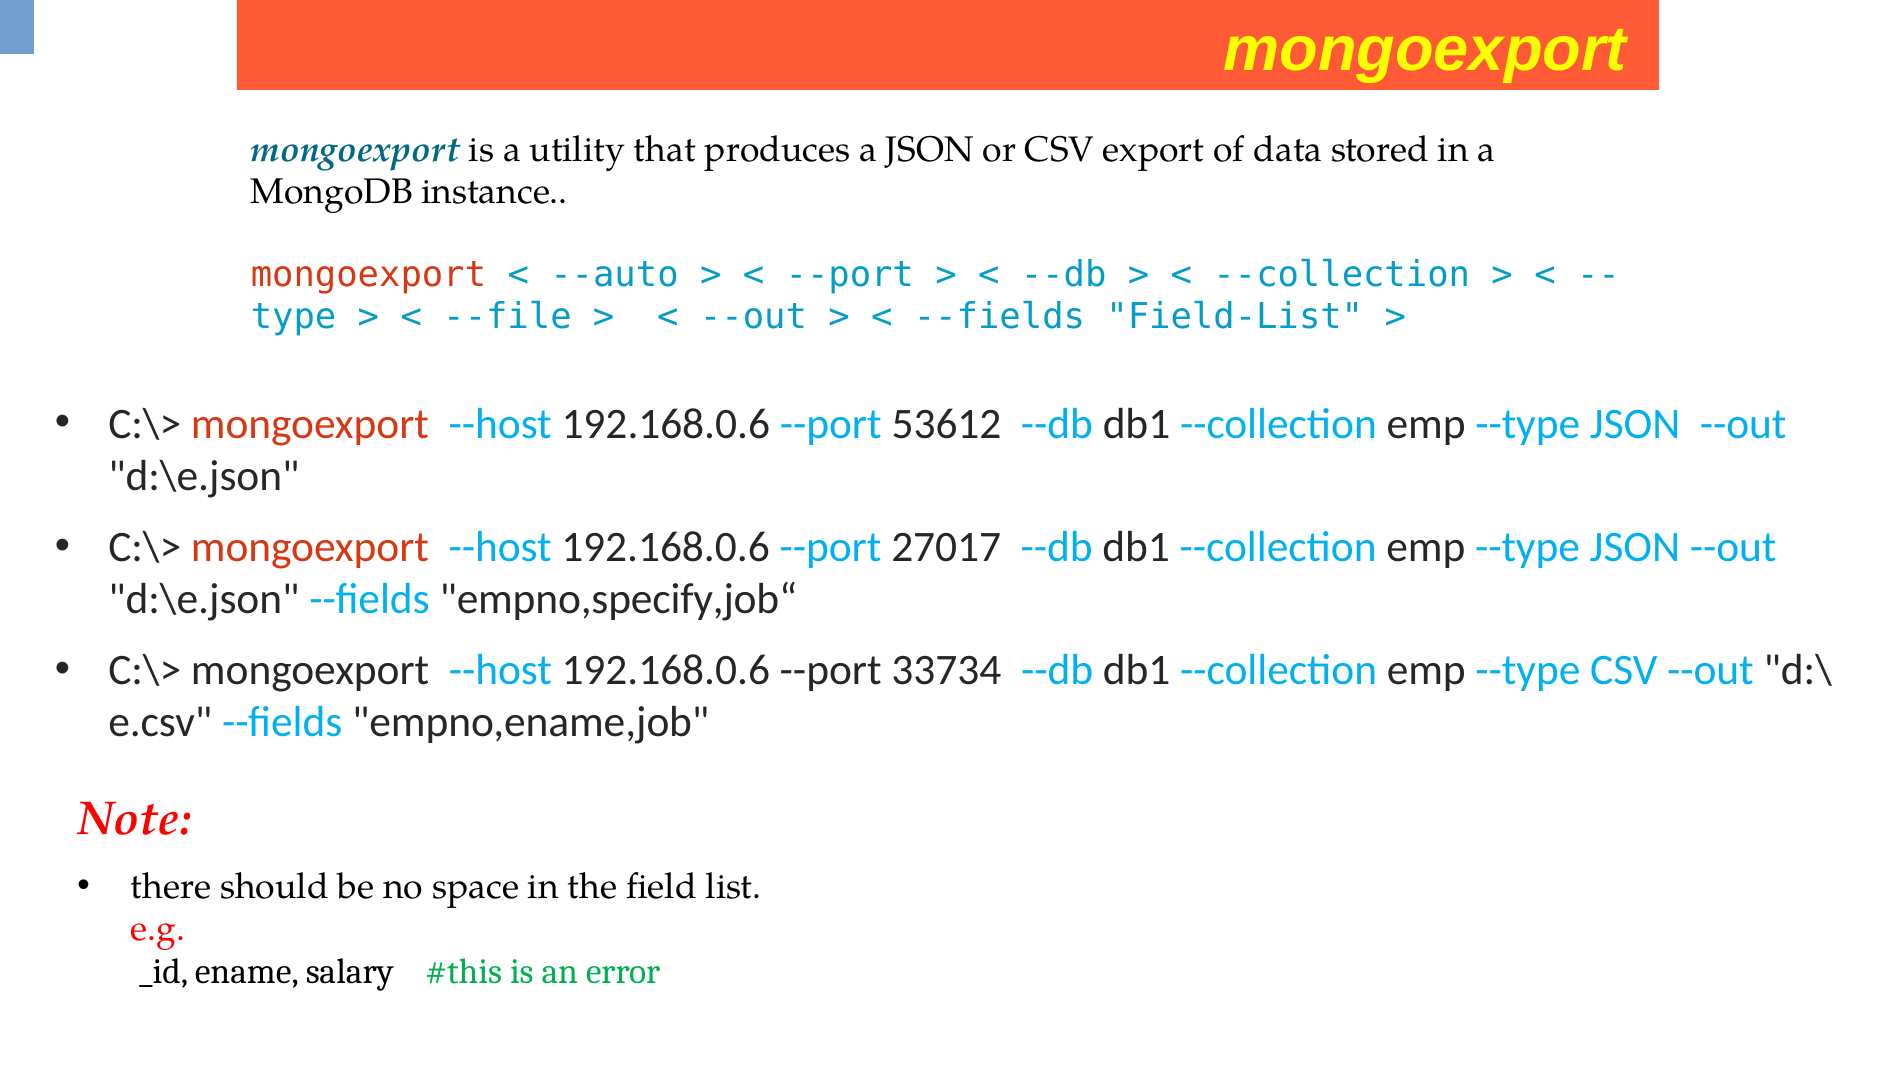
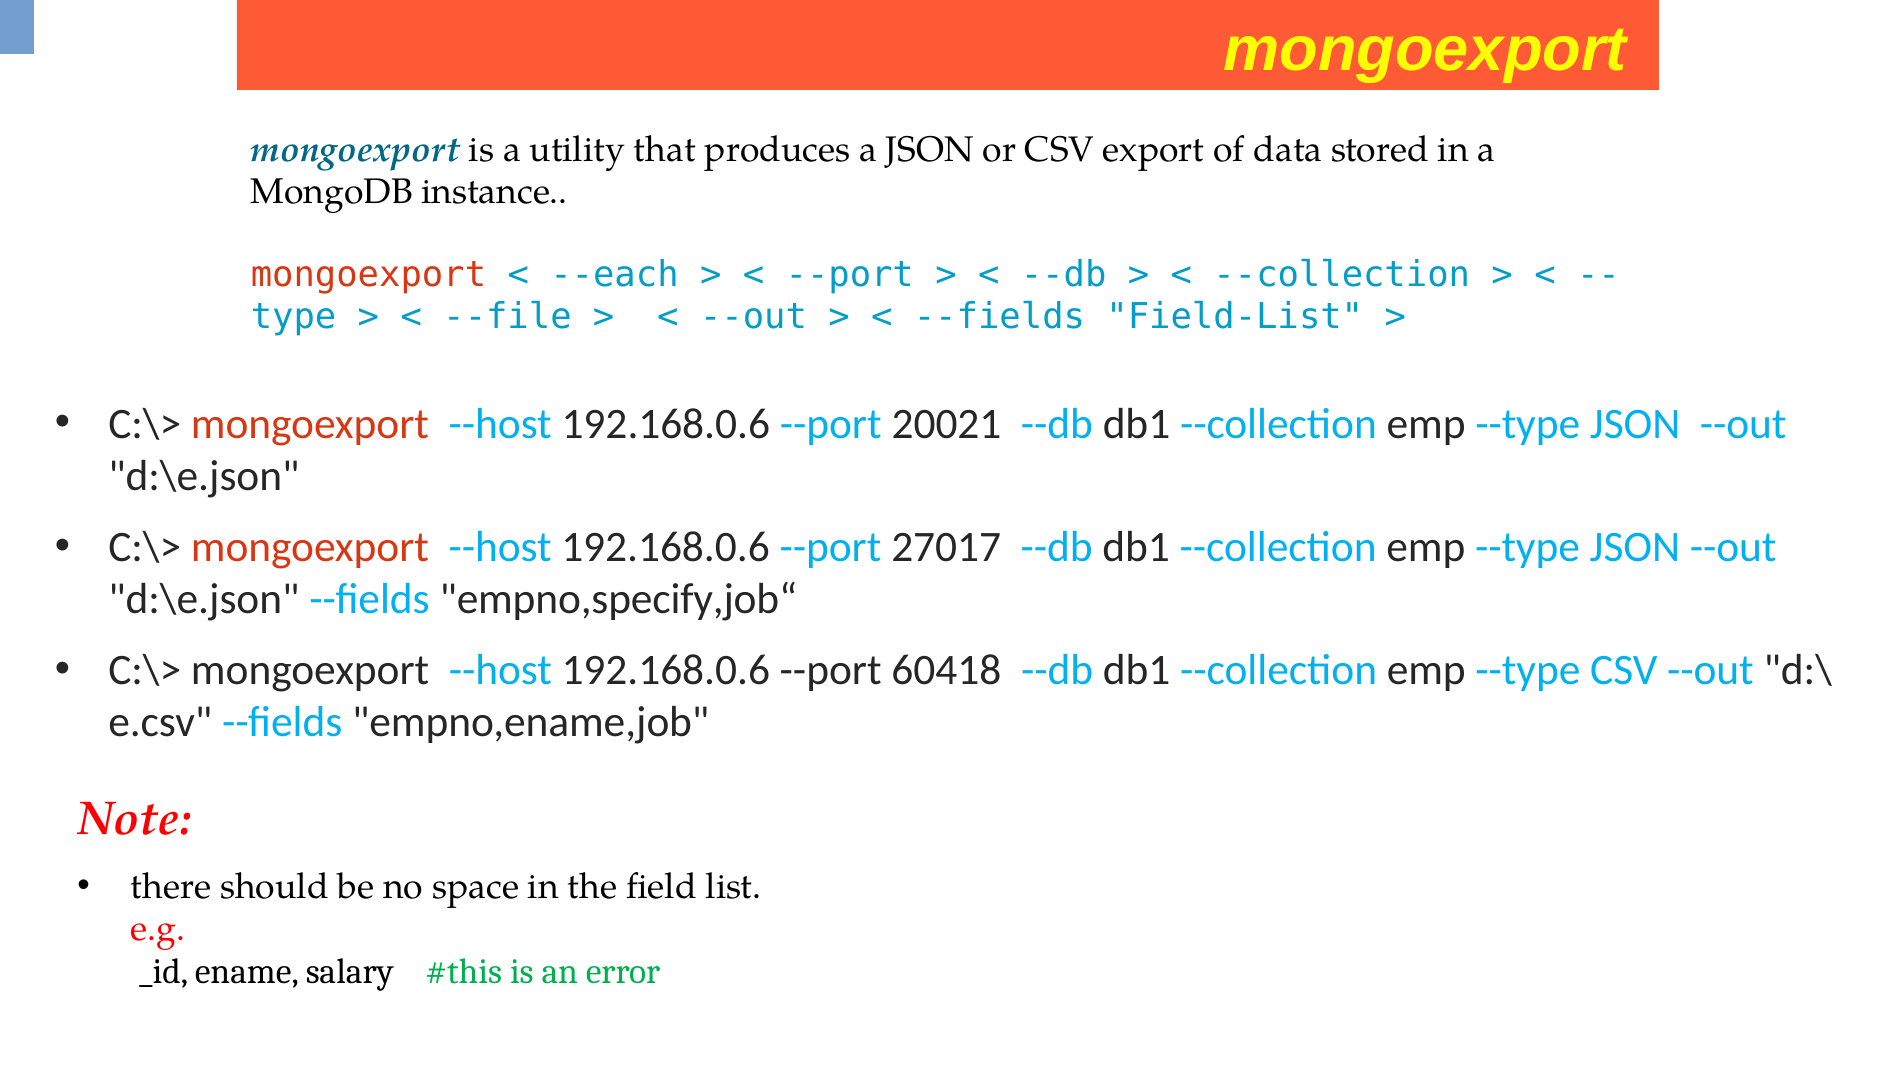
--auto: --auto -> --each (614, 274)
53612: 53612 -> 20021 (947, 424)
33734: 33734 -> 60418 (946, 670)
